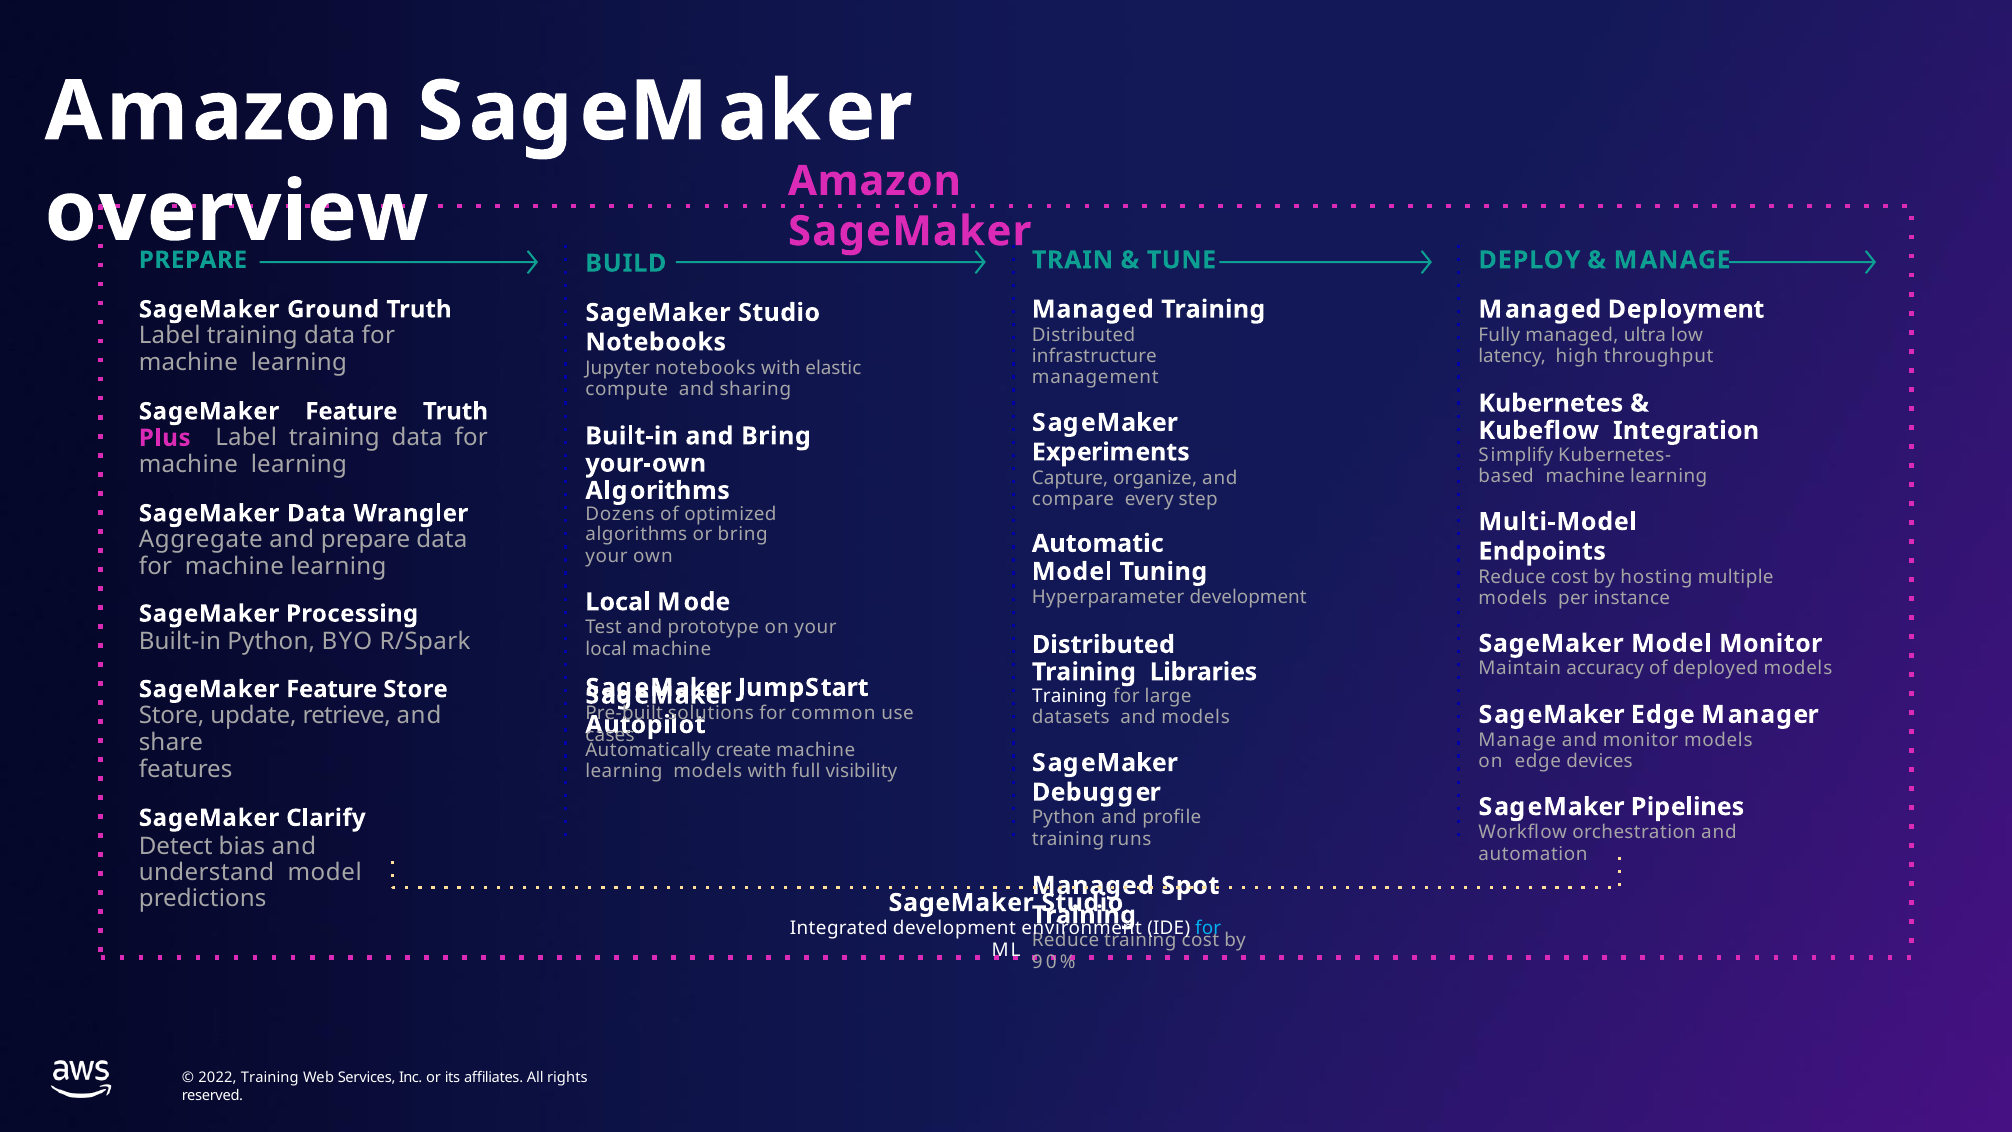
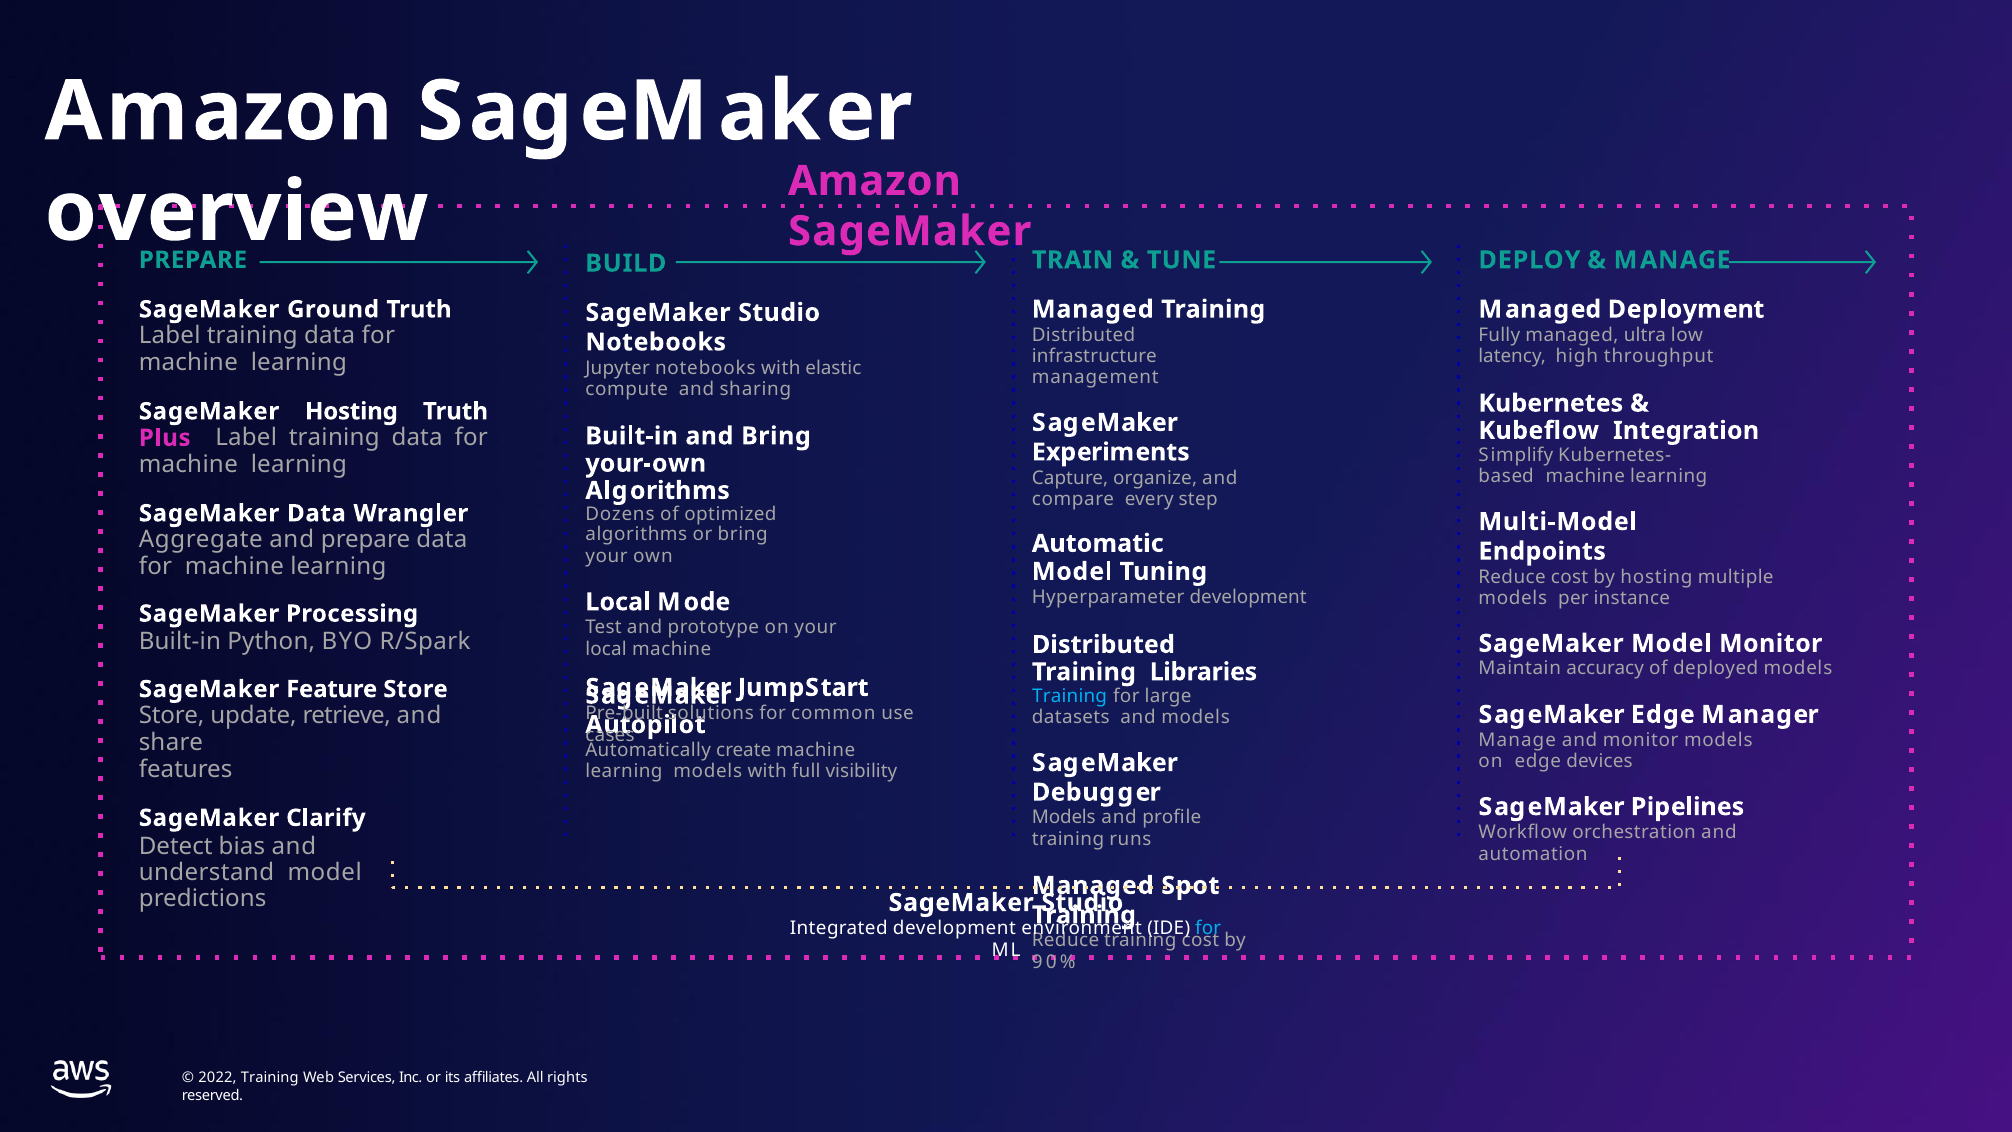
Feature: Feature -> Hosting (351, 411)
Training colour: white -> light blue (1070, 696)
Python: Python -> Models (1064, 817)
